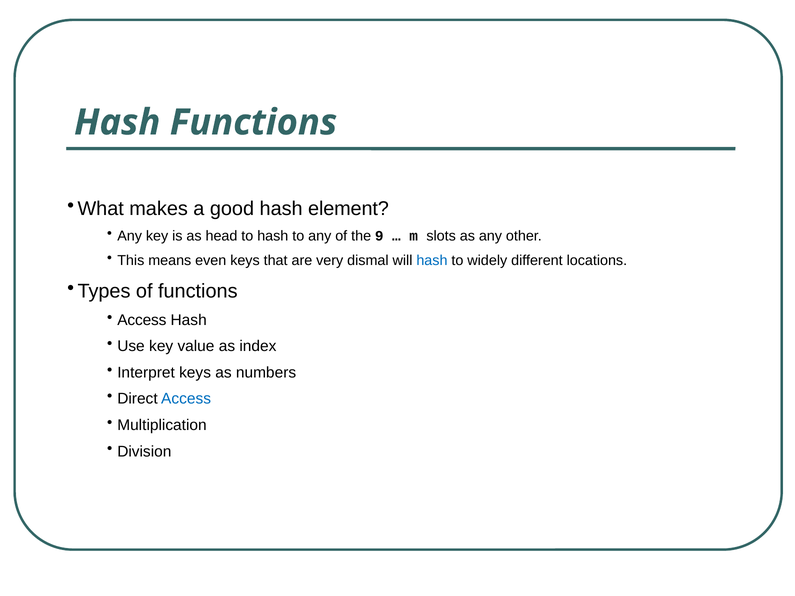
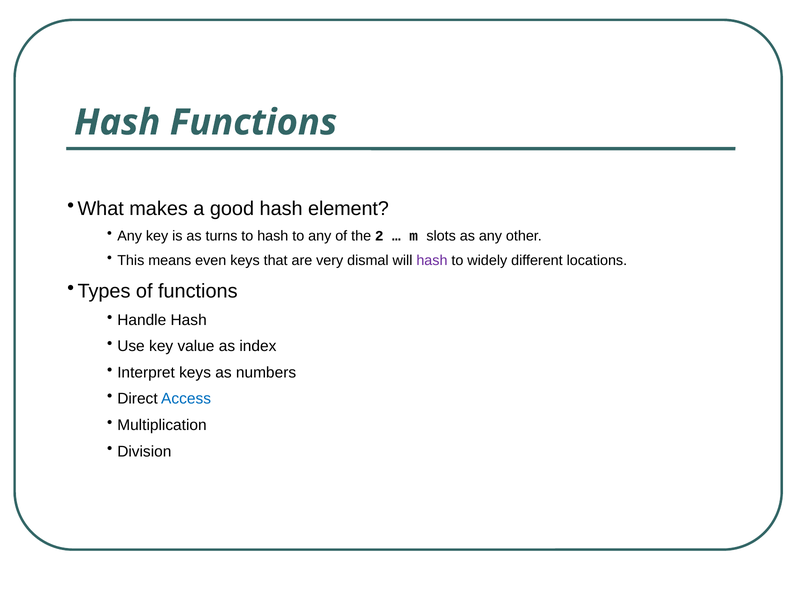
head: head -> turns (222, 236)
9: 9 -> 2 (379, 236)
hash colour: blue -> purple (432, 261)
Access: Access -> Handle (142, 320)
